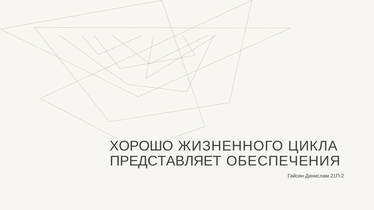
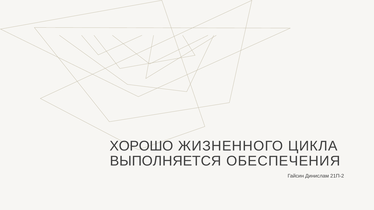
ПРЕДСТАВЛЯЕТ: ПРЕДСТАВЛЯЕТ -> ВЫПОЛНЯЕТСЯ (166, 161)
